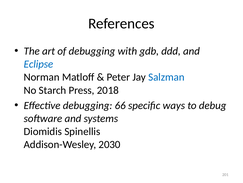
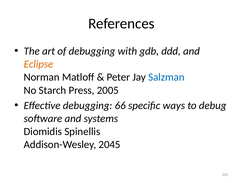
Eclipse colour: blue -> orange (38, 64)
2018: 2018 -> 2005 (108, 90)
2030: 2030 -> 2045 (109, 144)
